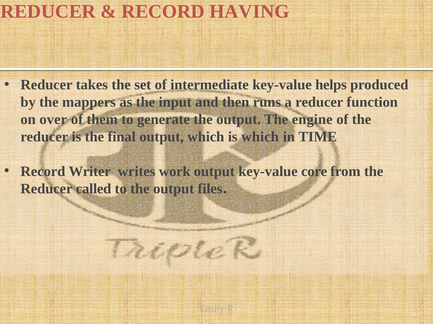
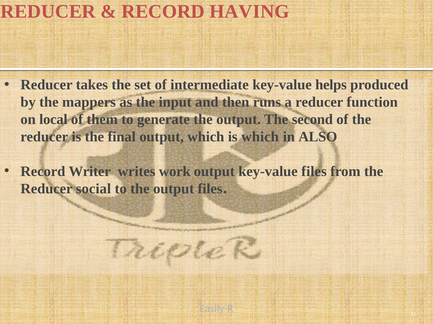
over: over -> local (53, 120)
engine: engine -> second (312, 120)
TIME: TIME -> ALSO (318, 137)
key-value core: core -> files (314, 172)
called: called -> social (93, 189)
